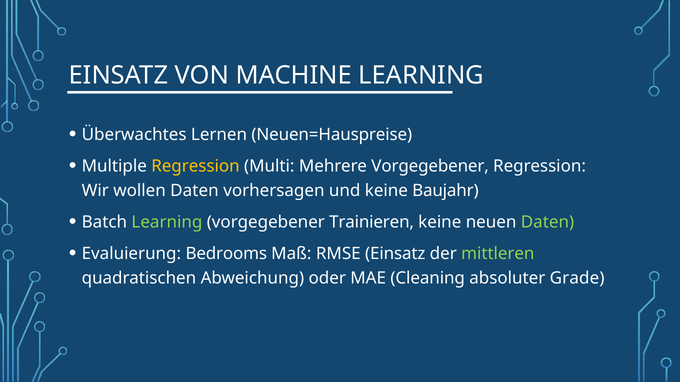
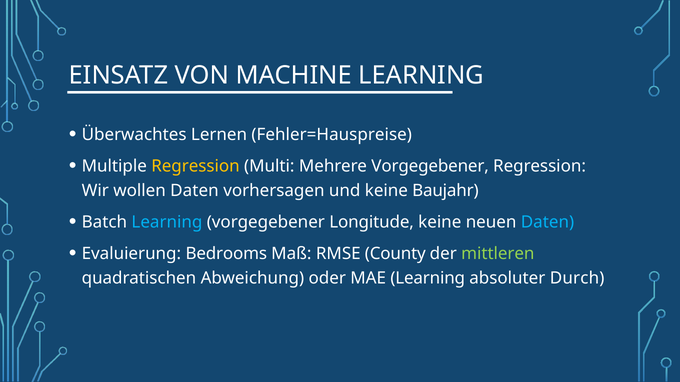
Neuen=Hauspreise: Neuen=Hauspreise -> Fehler=Hauspreise (332, 135)
Learning colour: light green -> light blue (167, 223)
Trainieren: Trainieren -> Longitude (372, 223)
Daten colour: light green -> light blue (547, 223)
RMSE Einsatz: Einsatz -> County (395, 254)
MAE Cleaning: Cleaning -> Learning (428, 279)
Grade: Grade -> Durch (577, 279)
